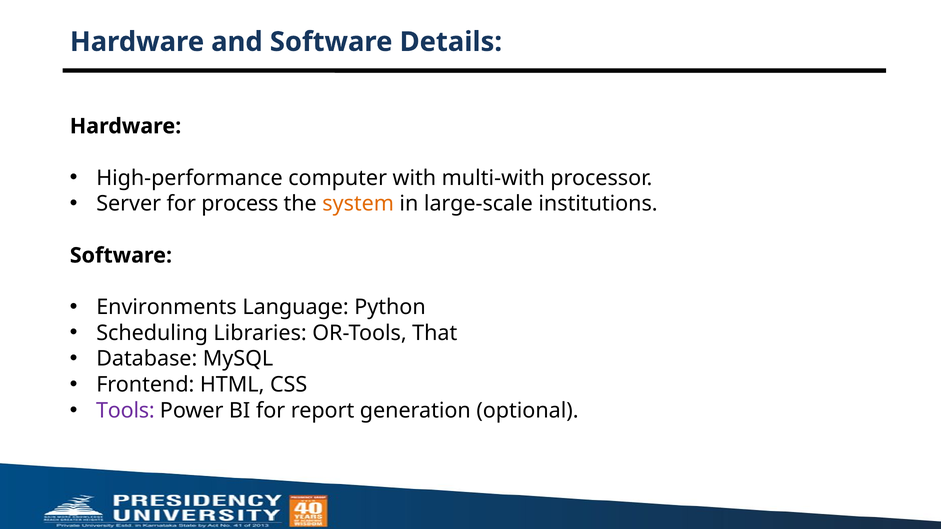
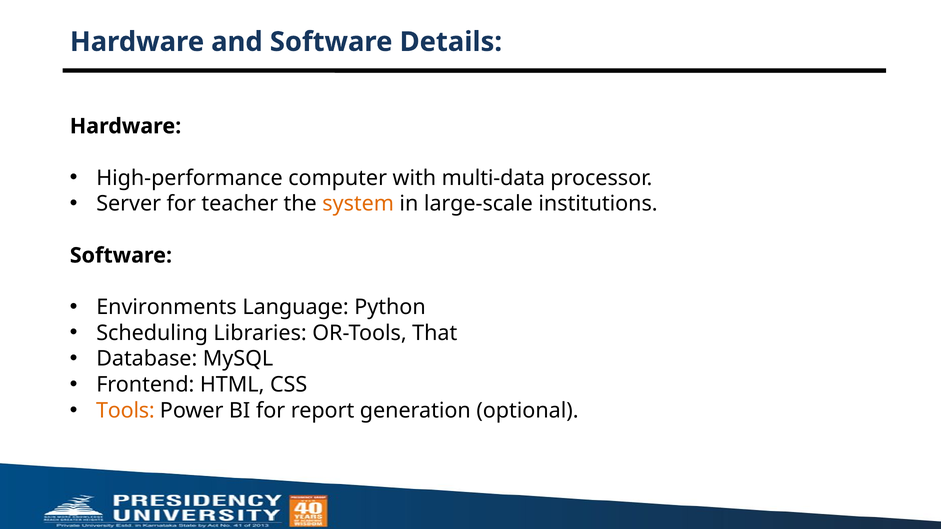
multi-with: multi-with -> multi-data (493, 178)
process: process -> teacher (240, 204)
Tools colour: purple -> orange (125, 411)
